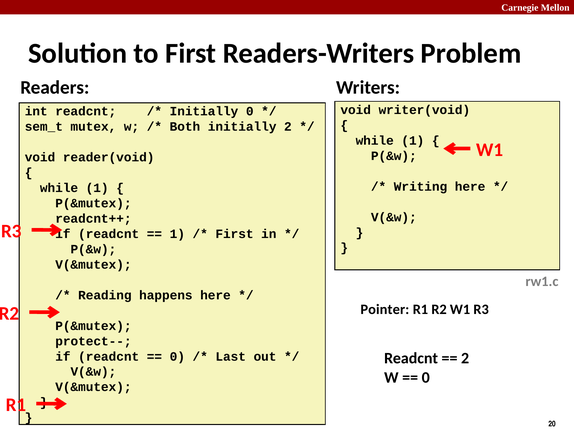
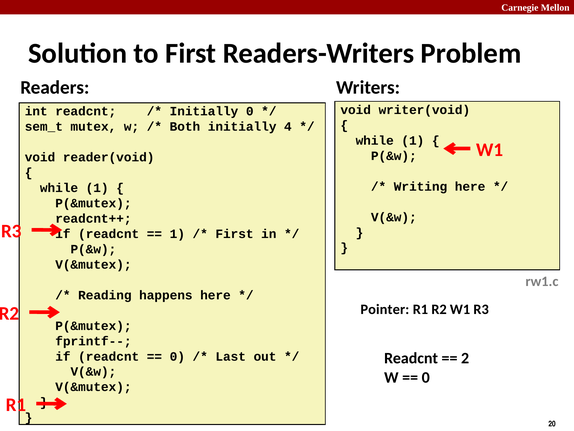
initially 2: 2 -> 4 (288, 127)
protect--: protect-- -> fprintf-- (93, 341)
